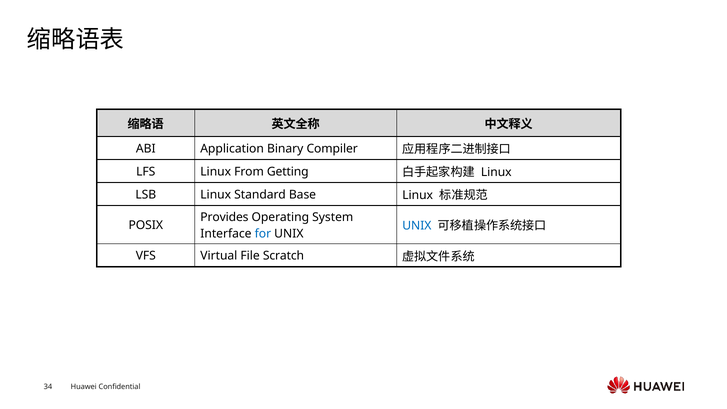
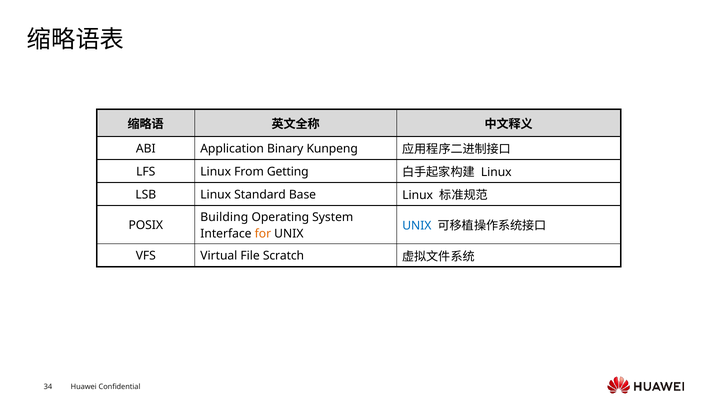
Compiler: Compiler -> Kunpeng (332, 149)
Provides: Provides -> Building (224, 217)
for colour: blue -> orange (263, 234)
